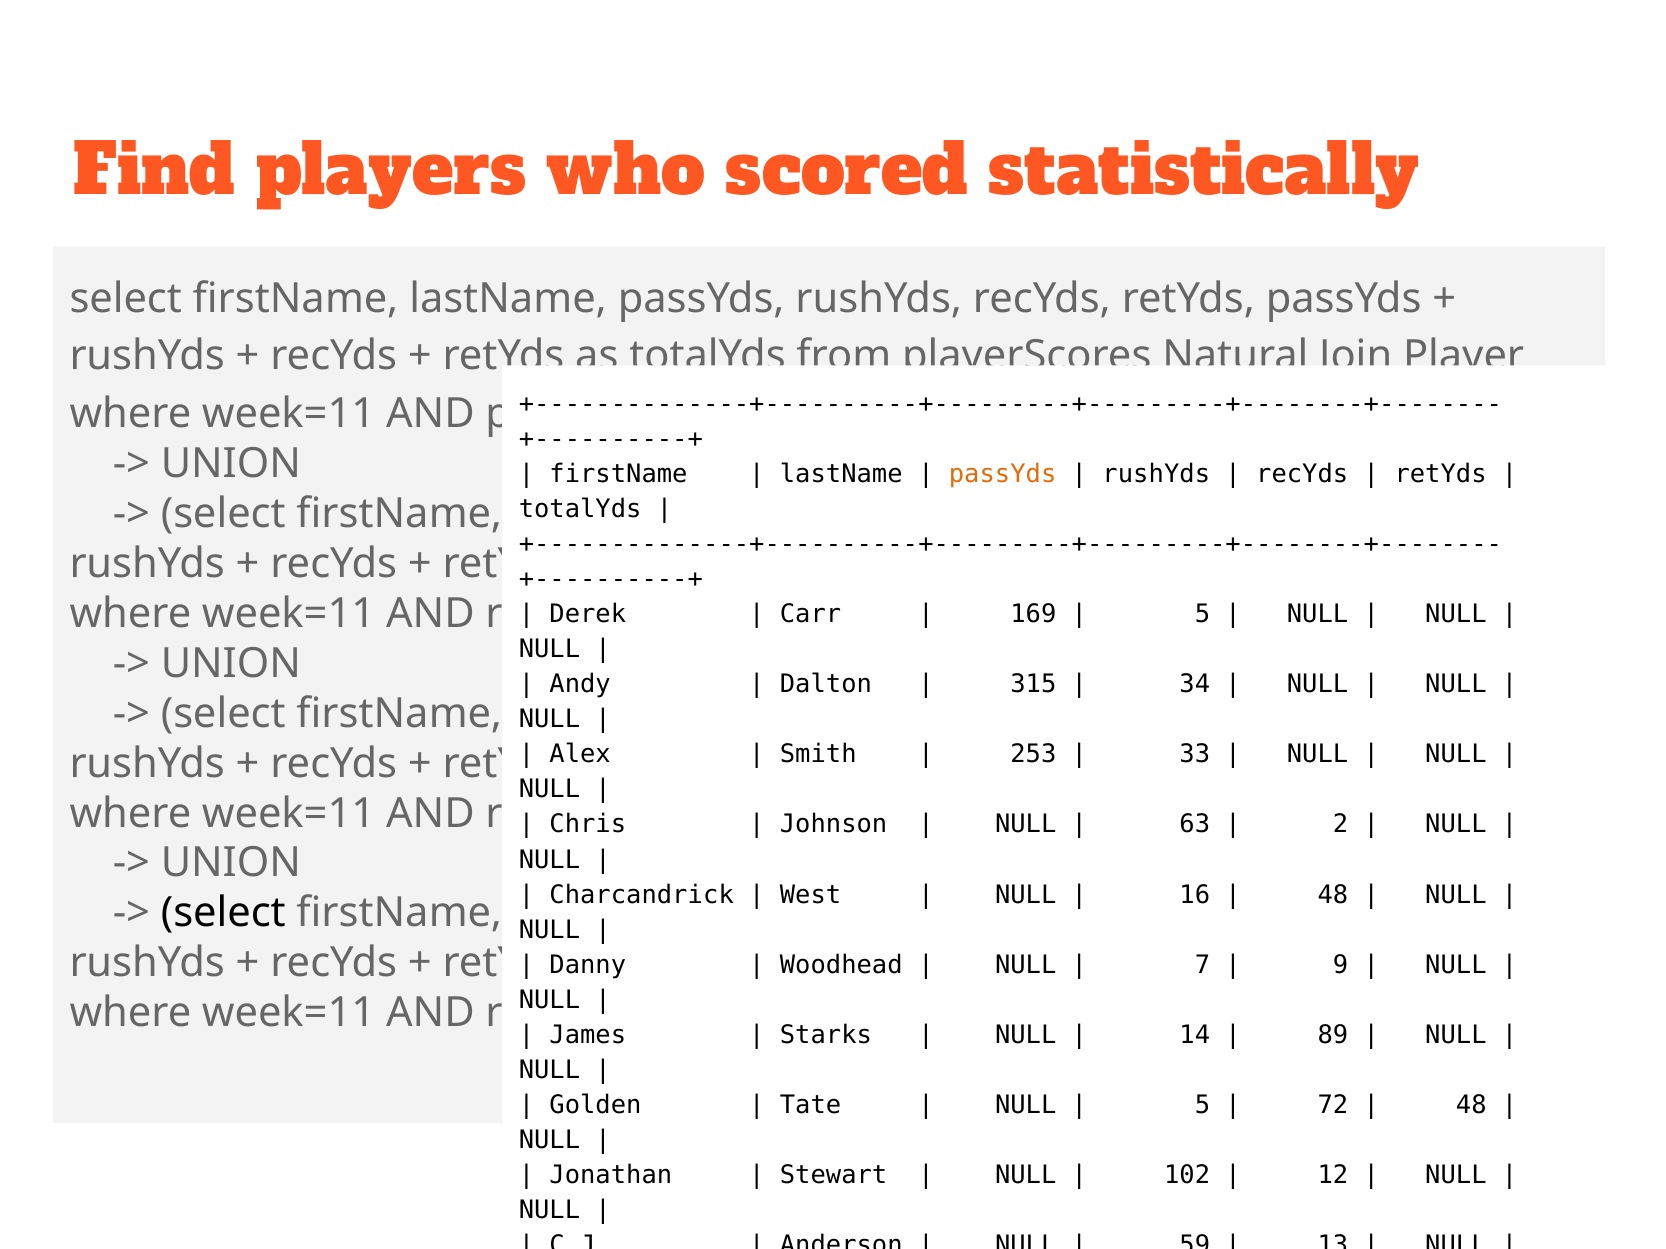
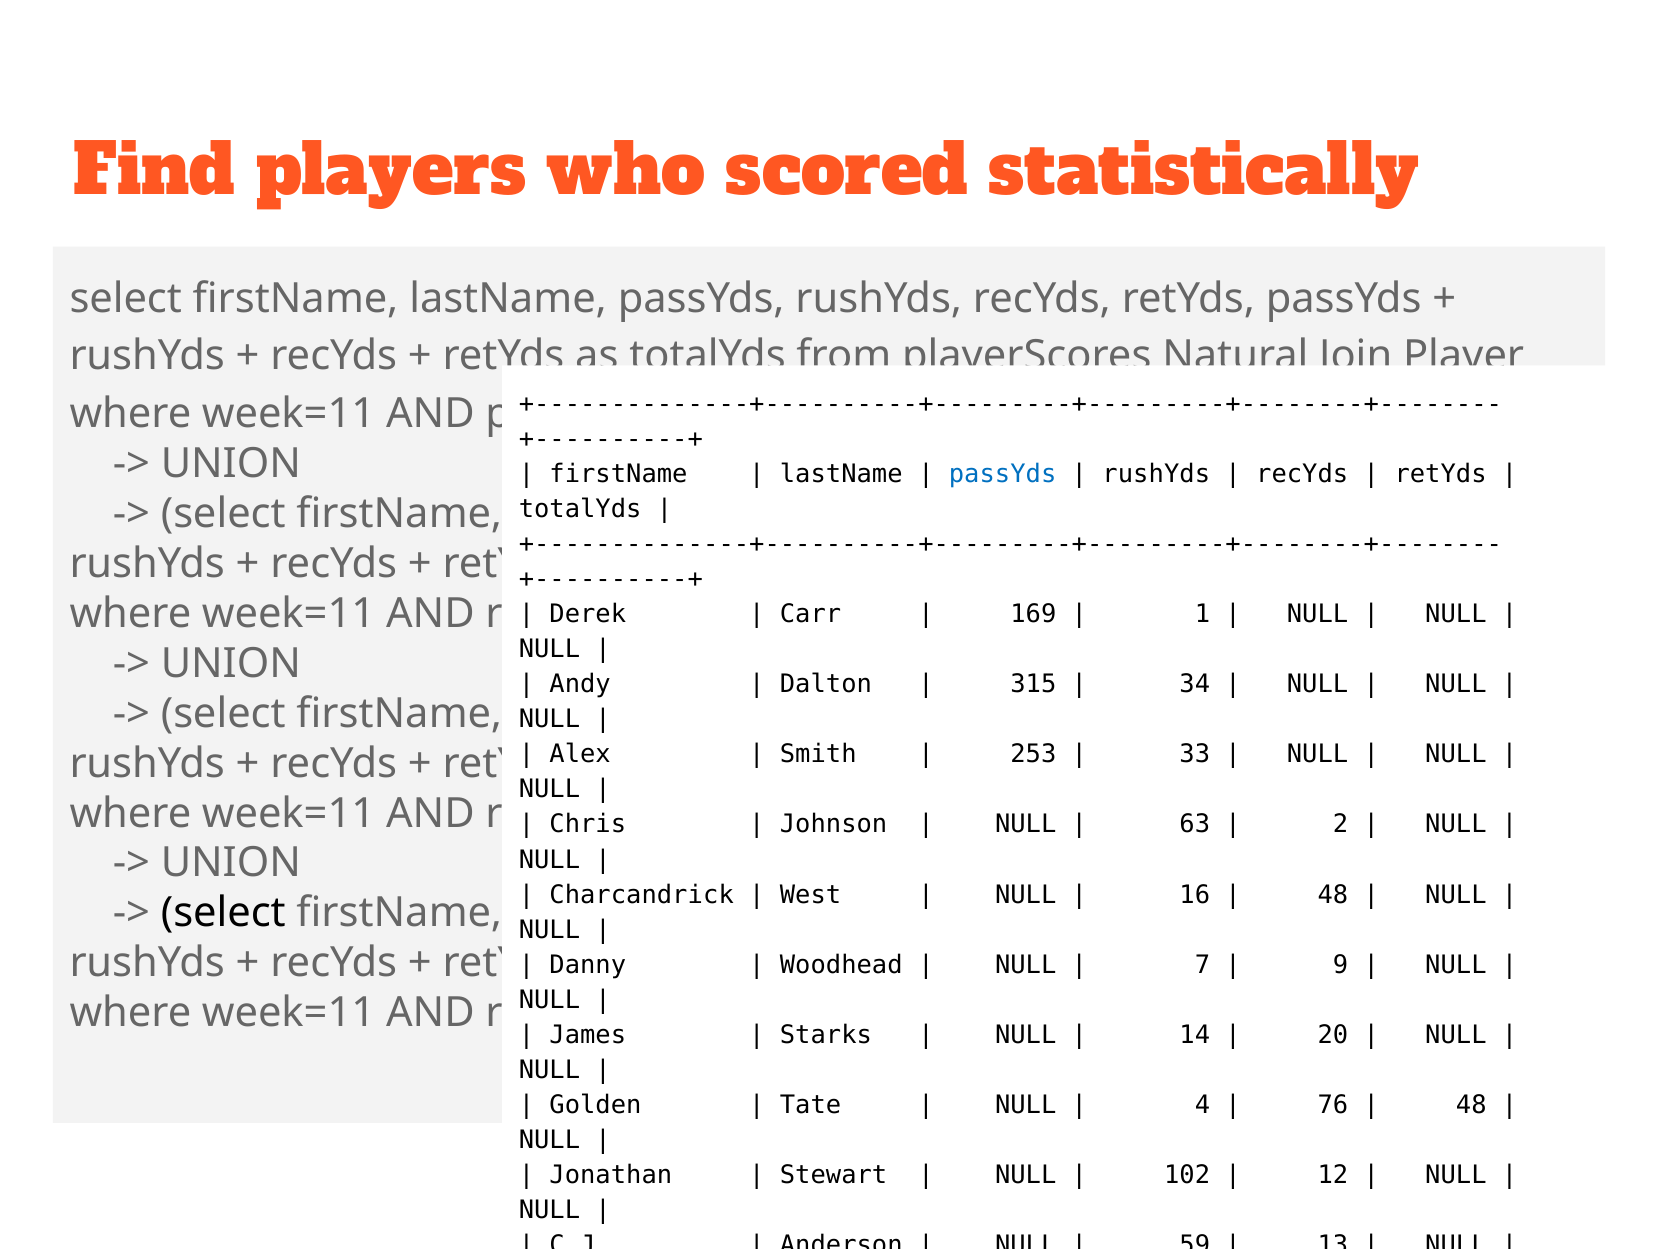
passYds colour: orange -> blue (1003, 474)
5: 5 -> 1 (1202, 614)
89: 89 -> 20 (1333, 1035)
5: 5 -> 4 (1202, 1106)
72: 72 -> 76 (1333, 1106)
